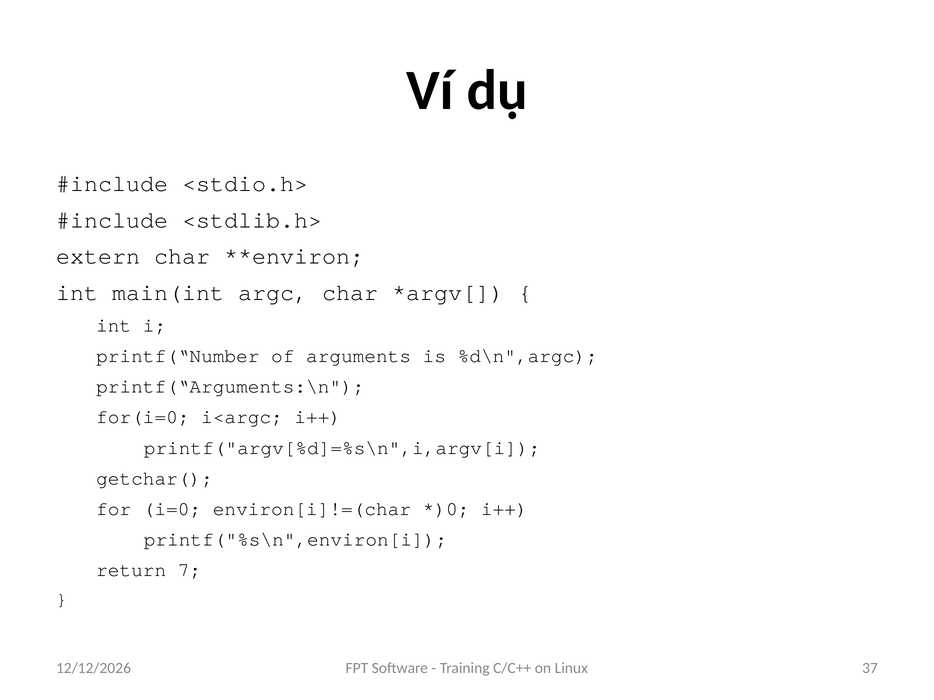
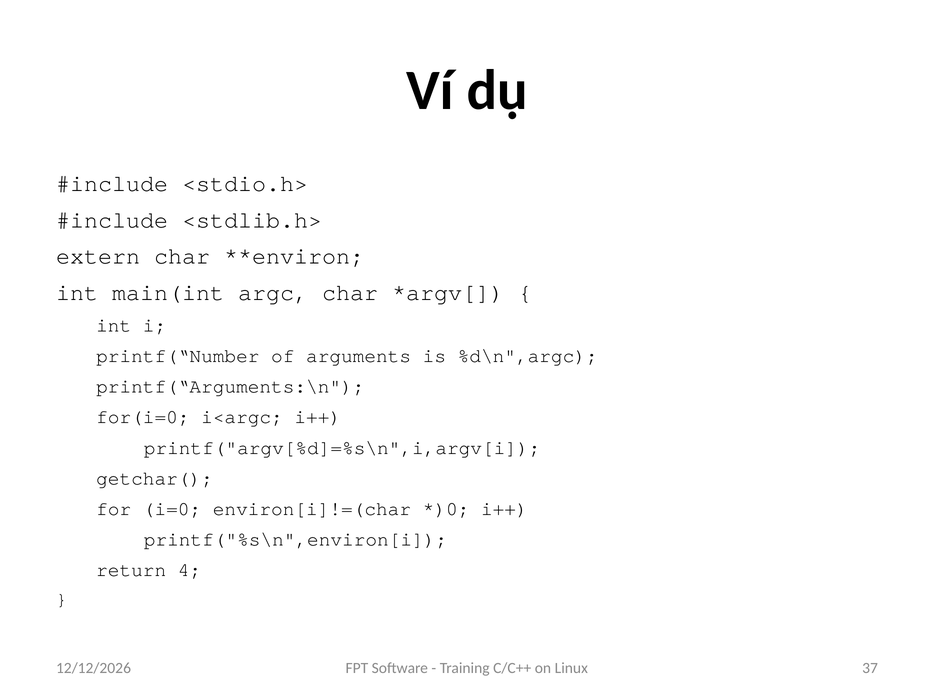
7: 7 -> 4 (189, 570)
